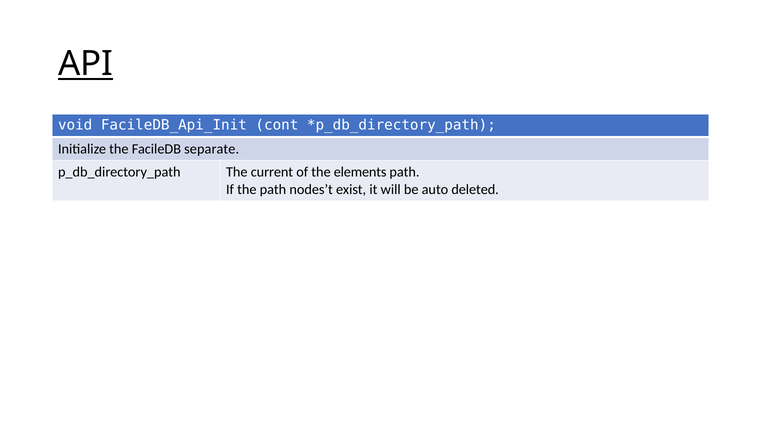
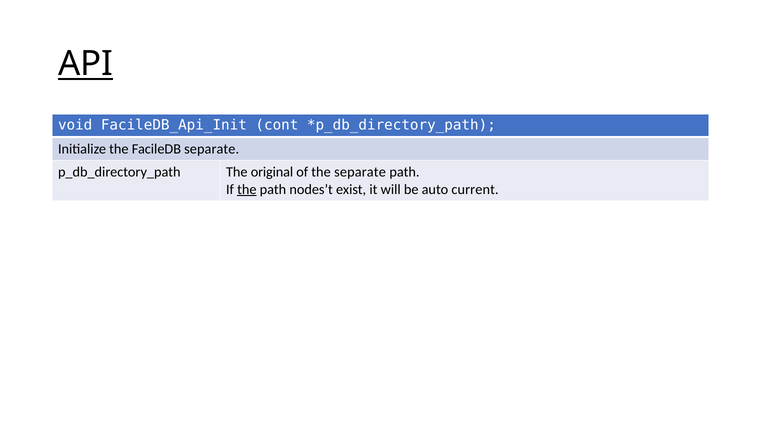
current: current -> original (272, 172)
the elements: elements -> separate (360, 172)
the underline: none -> present (247, 189)
deleted: deleted -> current (475, 189)
